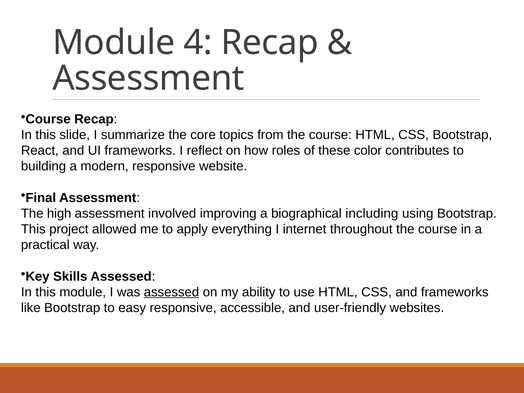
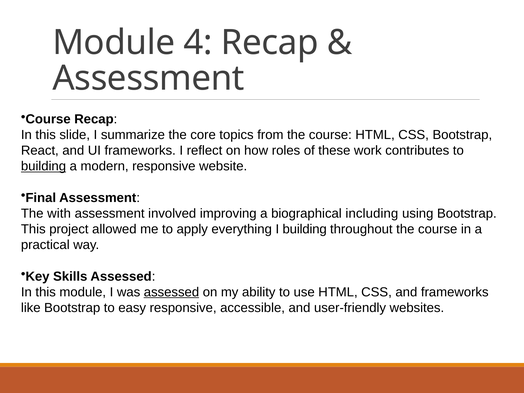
color: color -> work (368, 151)
building underline: none -> present (44, 166)
high: high -> with (59, 213)
I internet: internet -> building (305, 229)
